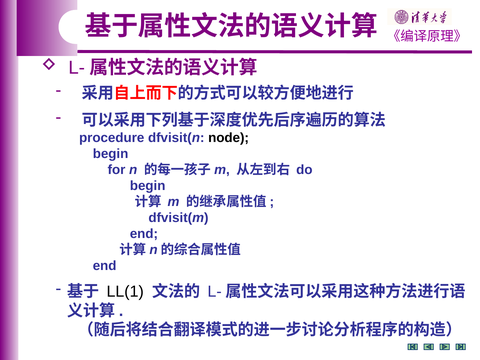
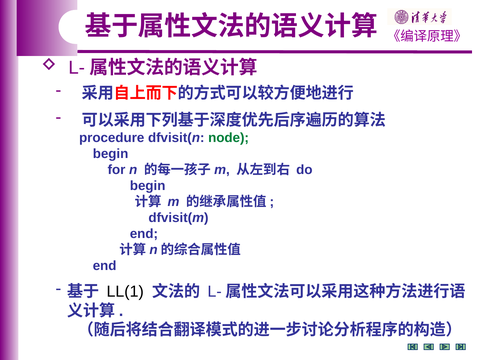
node colour: black -> green (229, 138)
